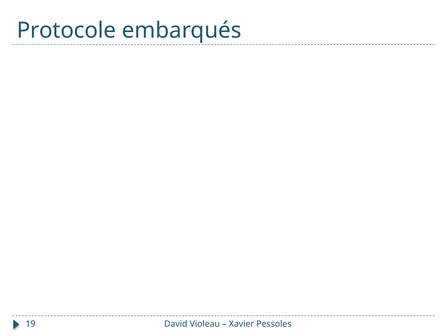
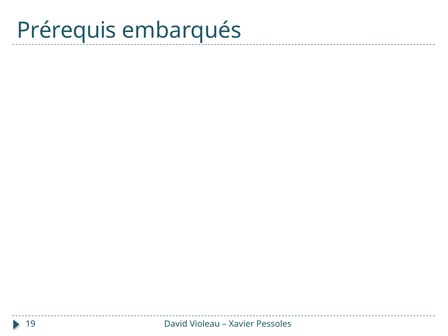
Protocole: Protocole -> Prérequis (67, 30)
